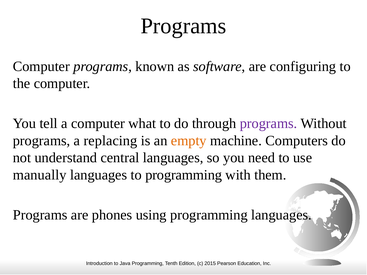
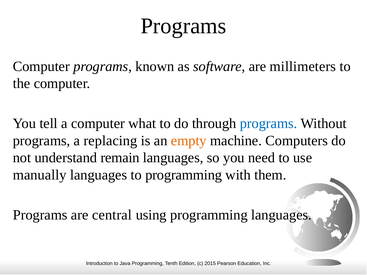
configuring: configuring -> millimeters (303, 66)
programs colour: purple -> blue (269, 124)
central: central -> remain (120, 158)
phones: phones -> central (112, 215)
